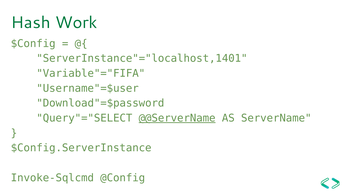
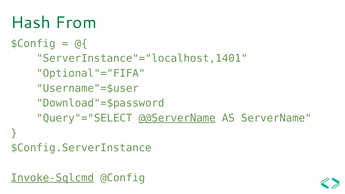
Work: Work -> From (76, 23)
Variable"="FIFA: Variable"="FIFA -> Optional"="FIFA (91, 73)
Invoke-Sqlcmd underline: none -> present (52, 178)
